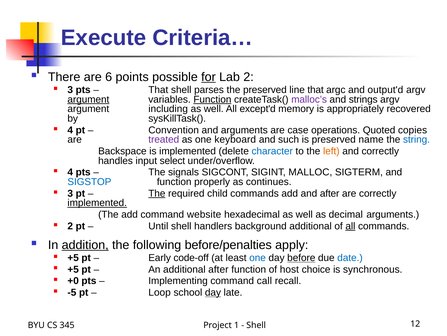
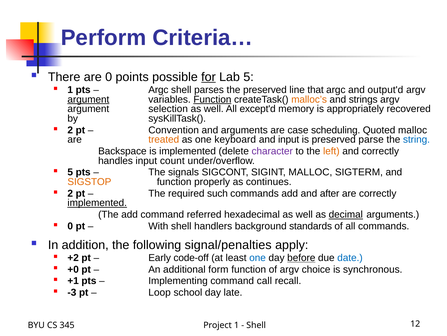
Execute: Execute -> Perform (104, 38)
are 6: 6 -> 0 (109, 77)
Lab 2: 2 -> 5 (249, 77)
3: 3 -> 1 (70, 90)
That: That -> Argc (158, 90)
malloc’s colour: purple -> orange (309, 99)
including: including -> selection (168, 109)
4: 4 -> 2 (70, 130)
operations: operations -> scheduling (336, 130)
Quoted copies: copies -> malloc (413, 130)
treated colour: purple -> orange (164, 139)
and such: such -> input (289, 139)
name: name -> parse (371, 139)
character colour: blue -> purple (272, 151)
select: select -> count (172, 160)
4: 4 -> 5 (70, 172)
SIGSTOP colour: blue -> orange (89, 182)
3: 3 -> 2 (70, 193)
The underline: present -> none (157, 193)
child: child -> such (217, 193)
website: website -> referred (204, 214)
decimal underline: none -> present (346, 214)
2: 2 -> 0 (70, 226)
Until: Until -> With (158, 226)
background additional: additional -> standards (311, 226)
all underline: present -> none (350, 226)
addition underline: present -> none (85, 244)
before/penalties: before/penalties -> signal/penalties (228, 244)
+5: +5 -> +2 (73, 257)
+5: +5 -> +0 (73, 269)
additional after: after -> form (218, 269)
of host: host -> argv (289, 269)
+0: +0 -> +1 (73, 280)
-5: -5 -> -3 (72, 292)
day underline: present -> none (213, 292)
